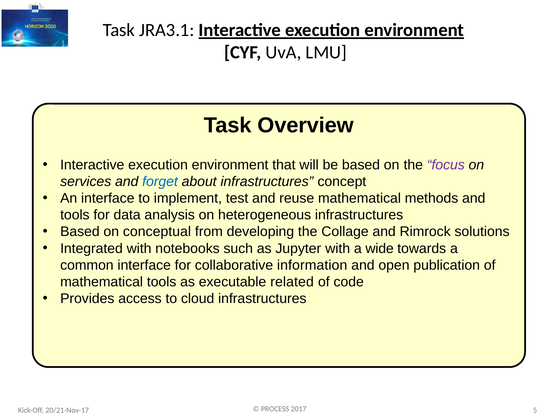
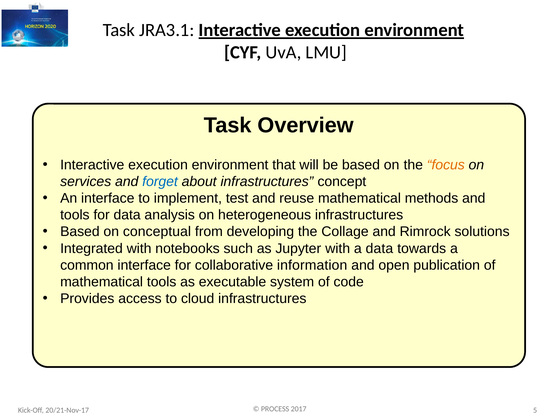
focus colour: purple -> orange (446, 165)
a wide: wide -> data (379, 249)
related: related -> system (292, 282)
